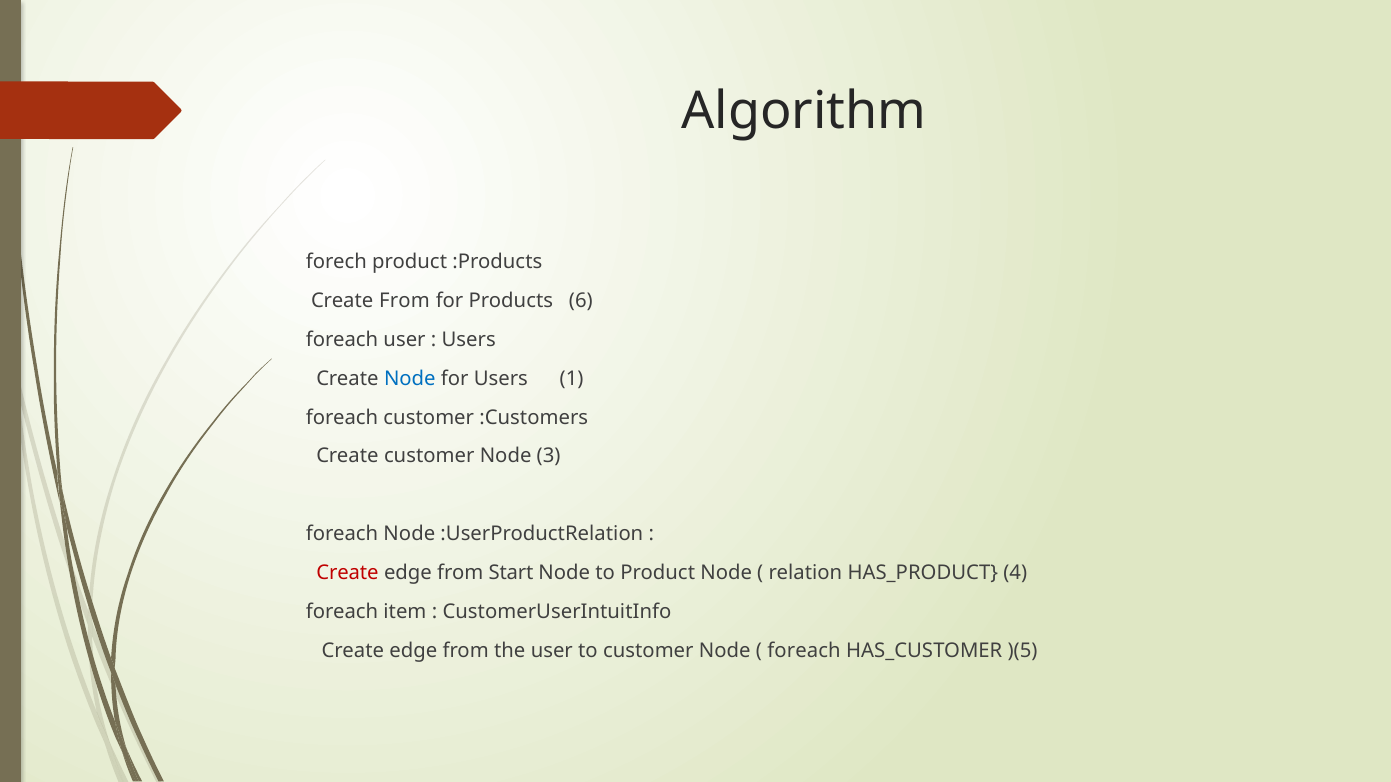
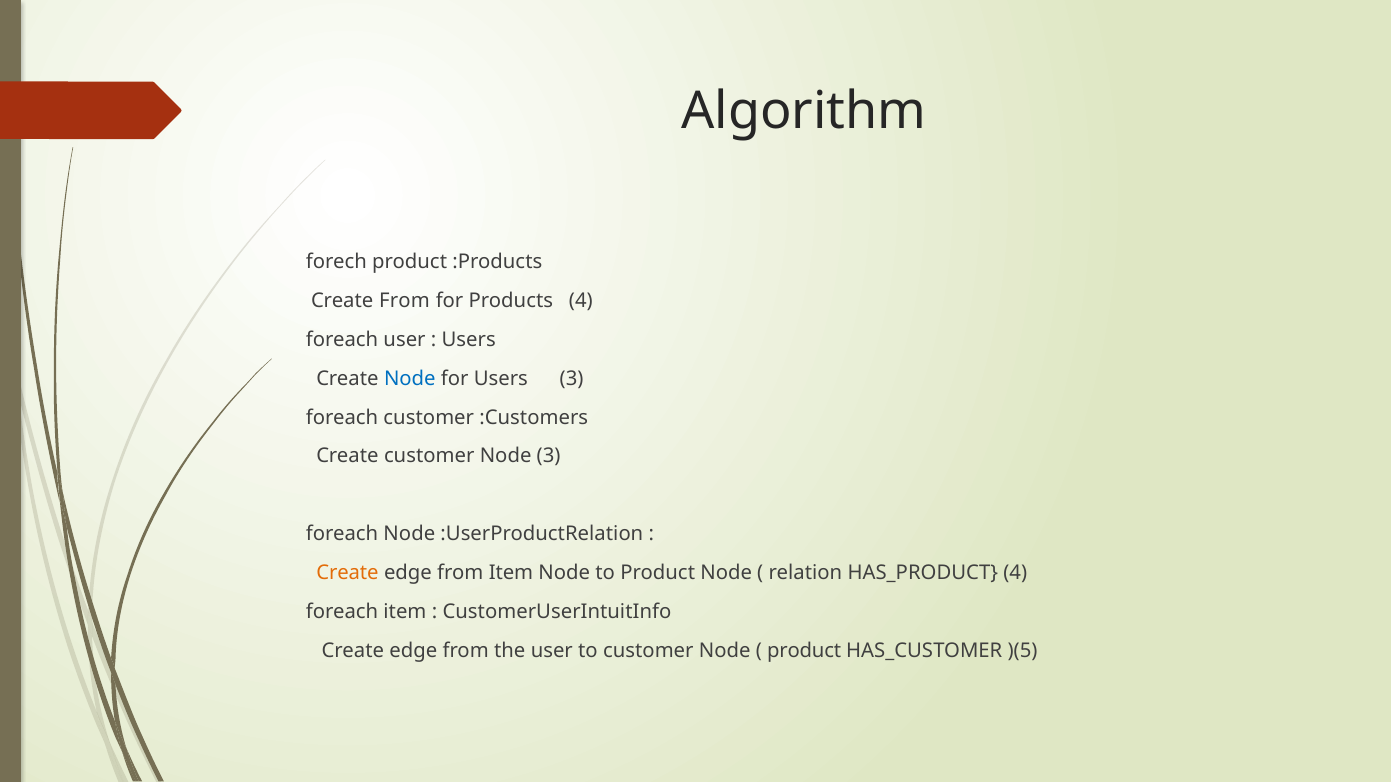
Products 6: 6 -> 4 (581, 301)
Users 1: 1 -> 3 (572, 379)
Create colour: red -> orange (347, 573)
from Start: Start -> Item (511, 573)
foreach: foreach -> product (804, 651)
